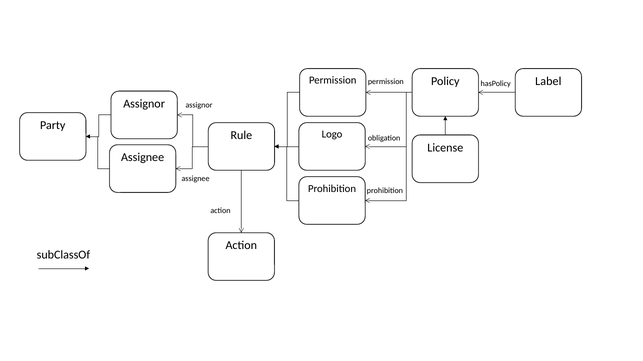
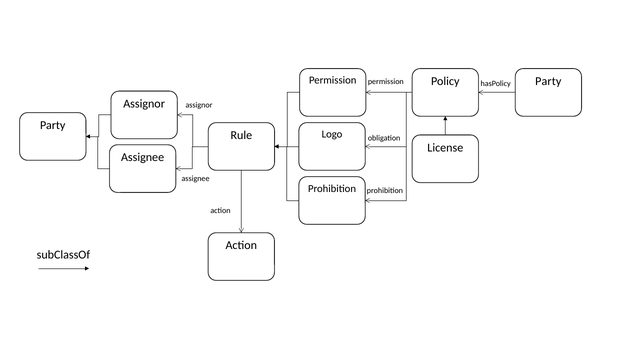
Label: Label -> Party (548, 81)
